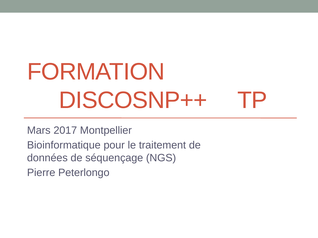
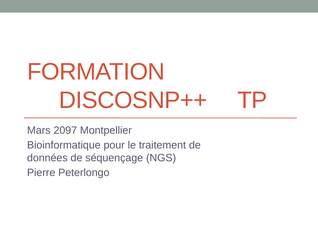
2017: 2017 -> 2097 (65, 131)
